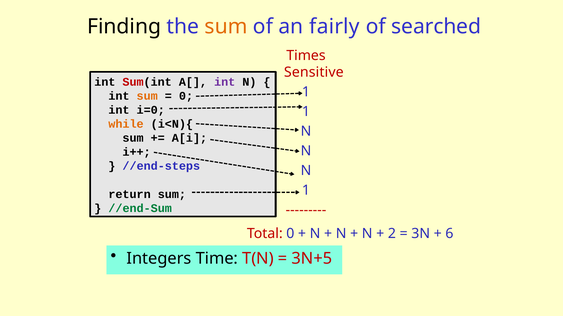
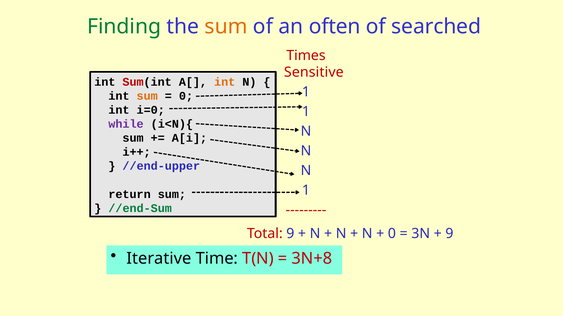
Finding colour: black -> green (124, 27)
fairly: fairly -> often (335, 27)
int colour: purple -> orange (225, 82)
while colour: orange -> purple (126, 124)
//end-steps: //end-steps -> //end-upper (161, 166)
Total 0: 0 -> 9 (290, 234)
2: 2 -> 0 (392, 234)
6: 6 -> 9 (449, 234)
Integers: Integers -> Iterative (159, 259)
3N+5: 3N+5 -> 3N+8 (312, 259)
